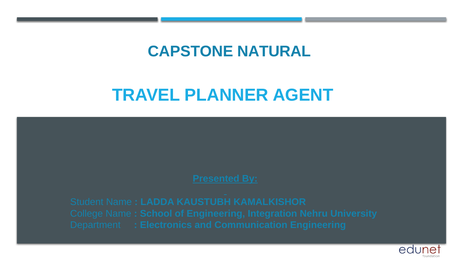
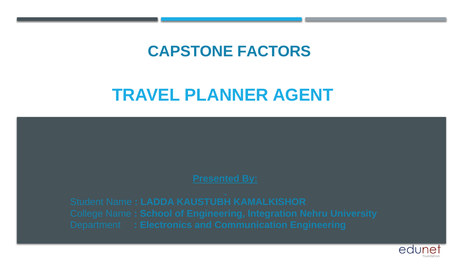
NATURAL: NATURAL -> FACTORS (274, 51)
